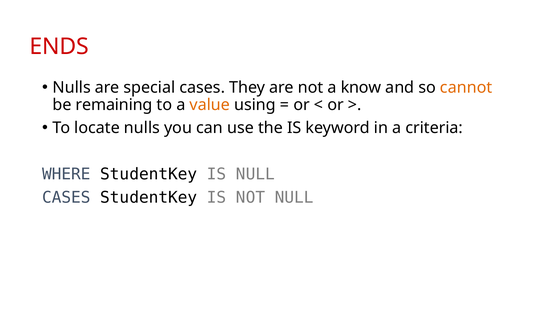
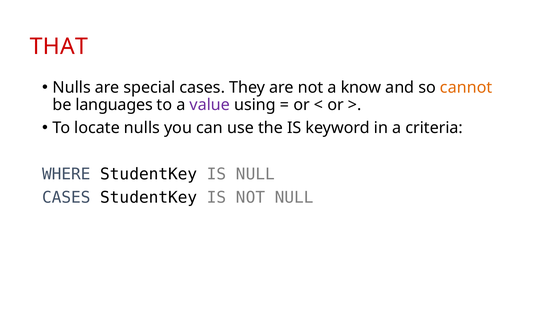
ENDS: ENDS -> THAT (59, 46)
remaining: remaining -> languages (114, 105)
value colour: orange -> purple (210, 105)
